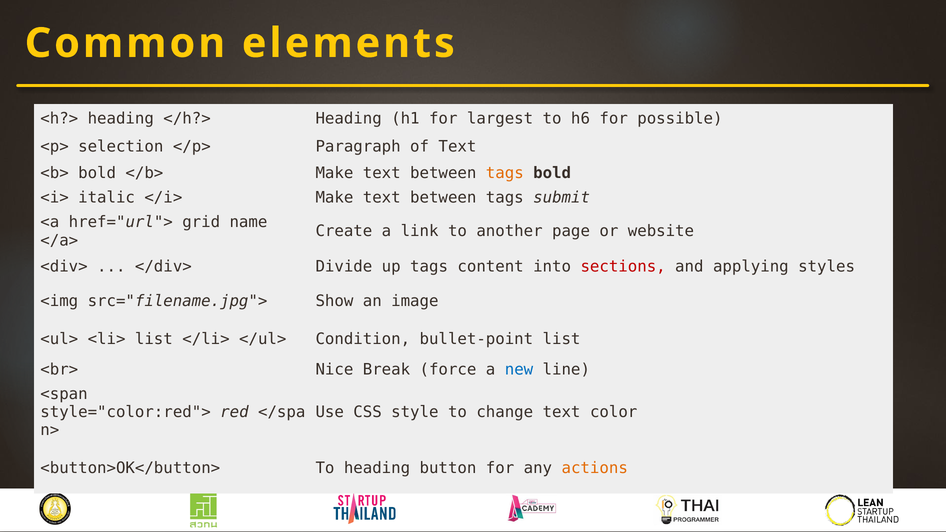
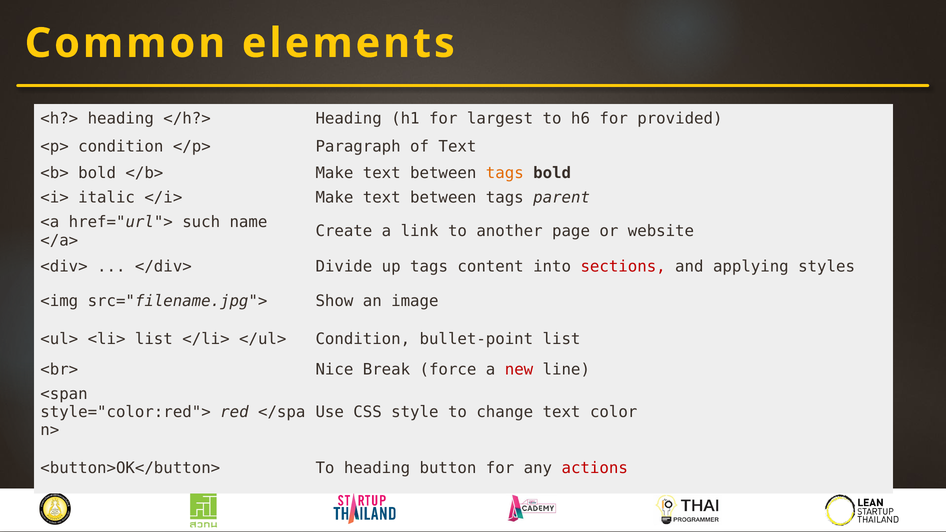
possible: possible -> provided (680, 119)
<p> selection: selection -> condition (121, 147)
submit: submit -> parent (562, 198)
grid: grid -> such (201, 222)
new colour: blue -> red (519, 369)
actions colour: orange -> red (595, 468)
